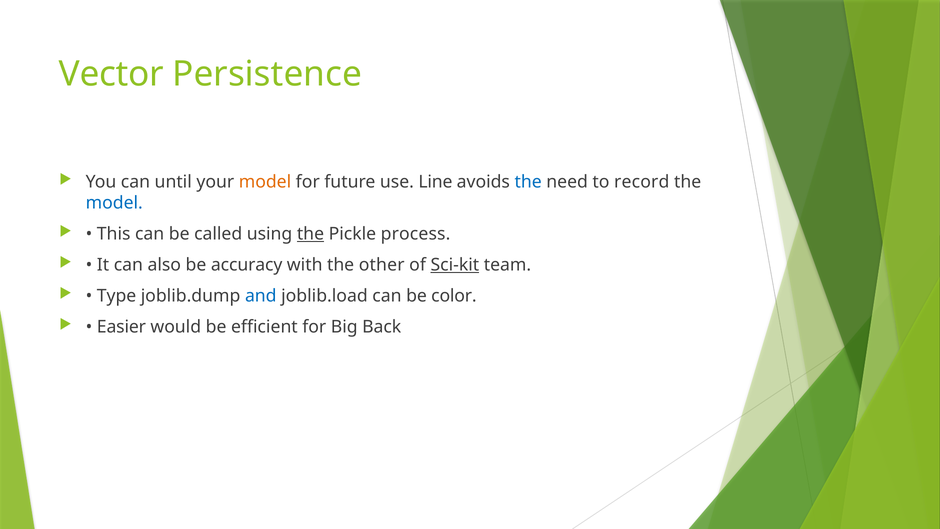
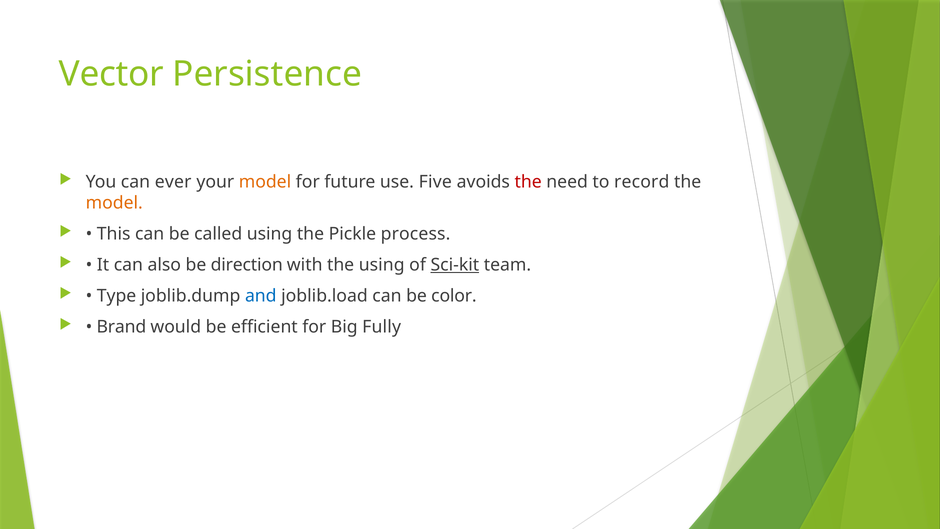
until: until -> ever (173, 182)
Line: Line -> Five (435, 182)
the colour: blue -> red (528, 182)
model colour: blue -> orange (114, 203)
the underline: present -> none (310, 234)
accuracy: accuracy -> direction (247, 265)
the other: other -> using (382, 265)
Easier: Easier -> Brand (121, 327)
Back: Back -> Fully (382, 327)
